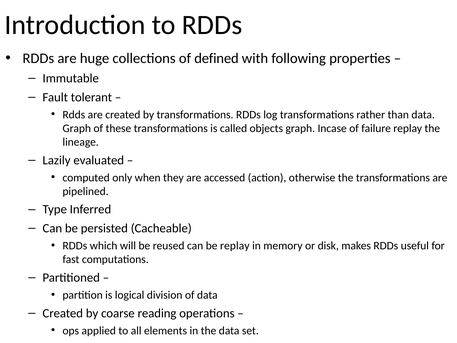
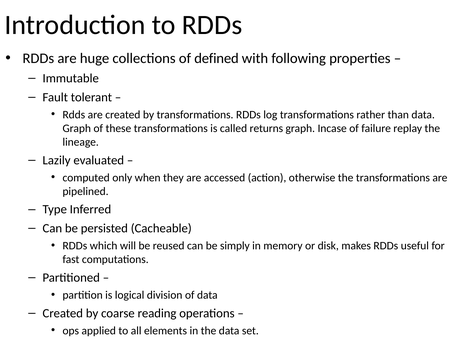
objects: objects -> returns (266, 128)
be replay: replay -> simply (235, 246)
